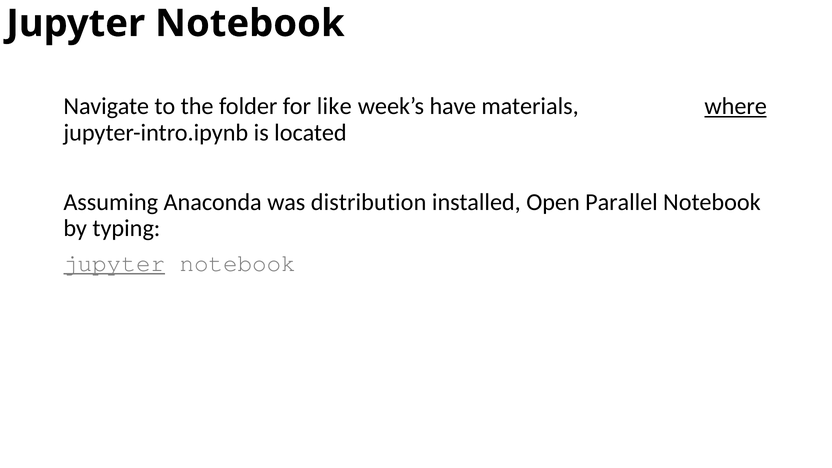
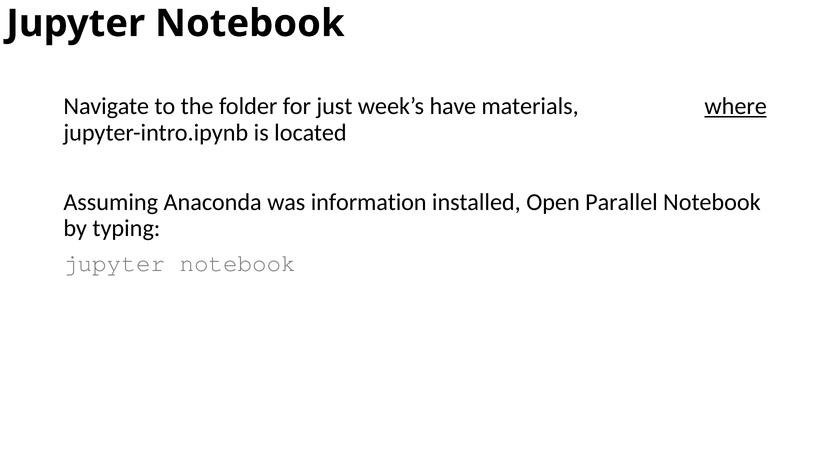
like: like -> just (334, 106)
distribution: distribution -> information (369, 202)
jupyter underline: present -> none (114, 263)
